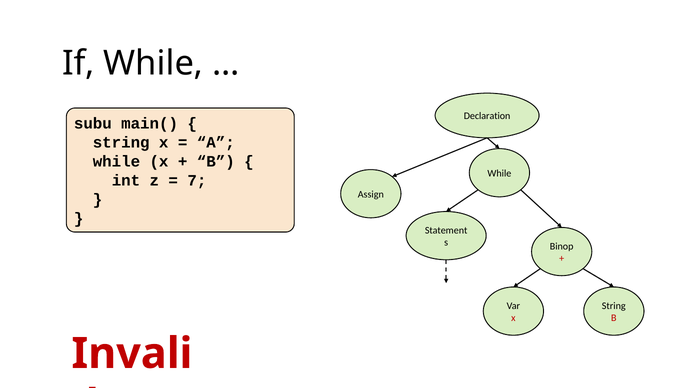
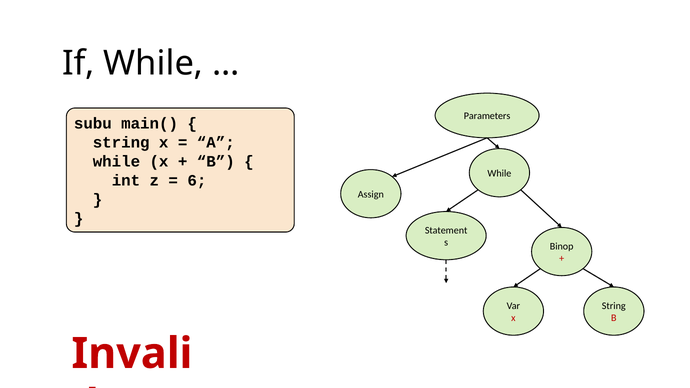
Declaration: Declaration -> Parameters (487, 116)
7: 7 -> 6 (197, 181)
